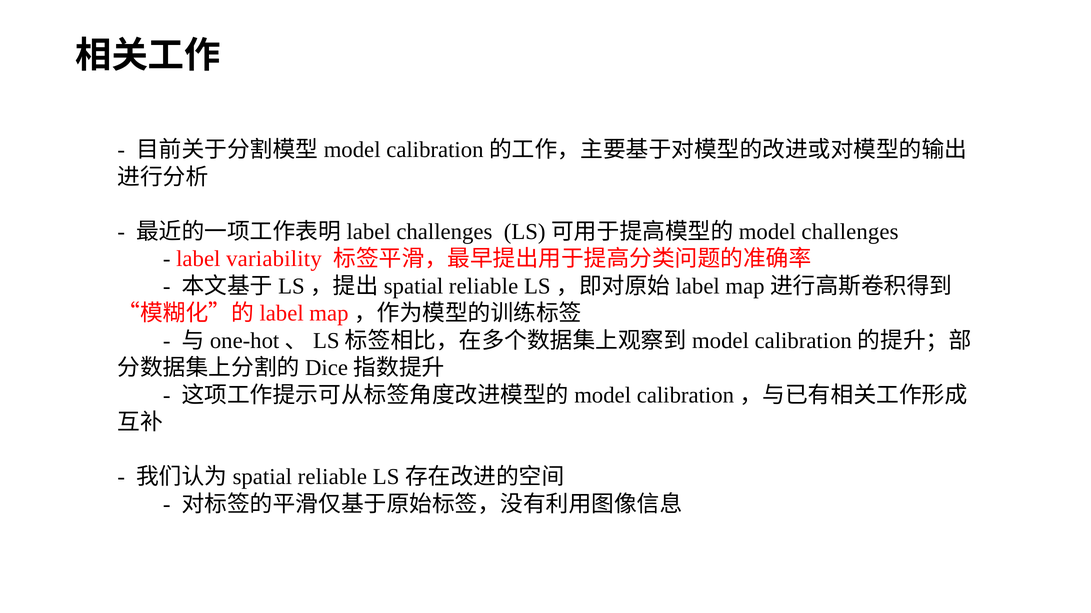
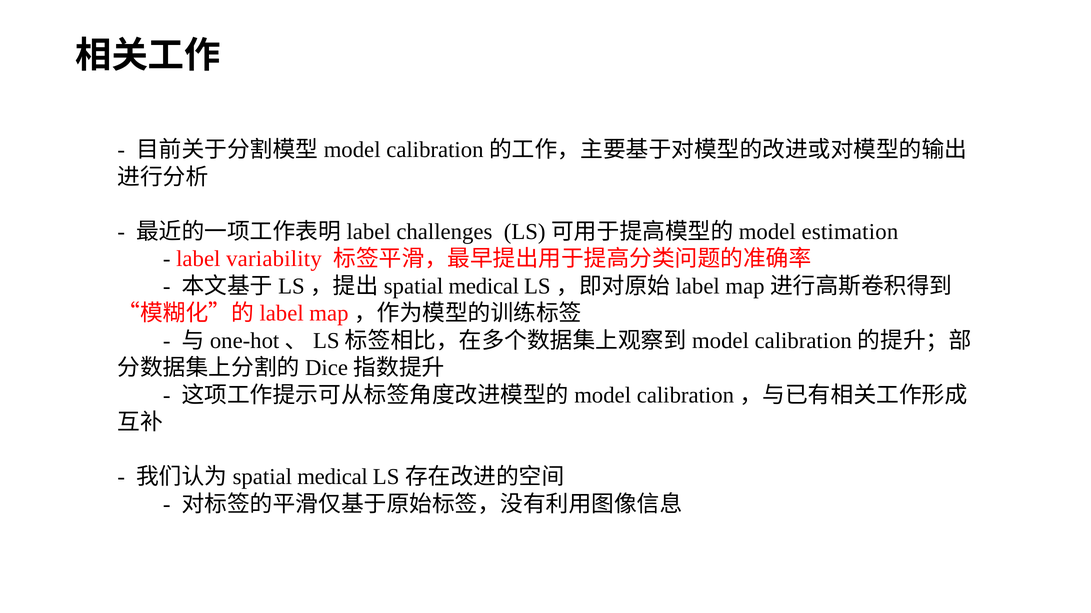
challenges: challenges -> estimation (850, 232)
reliable: reliable -> medical (484, 286)
reliable: reliable -> medical (333, 477)
